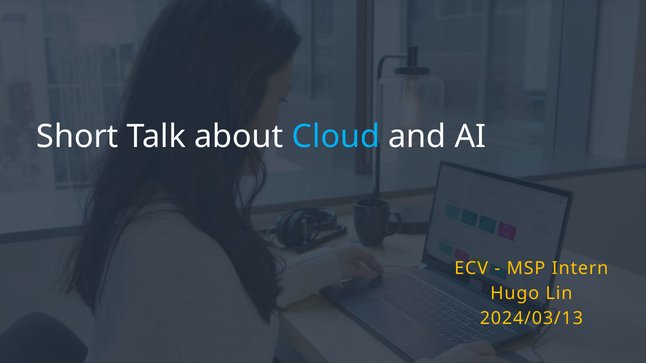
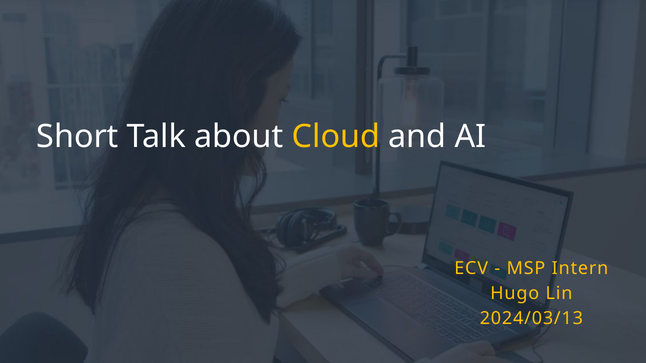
Cloud colour: light blue -> yellow (336, 137)
